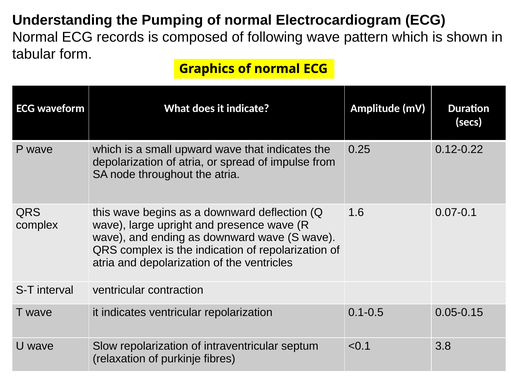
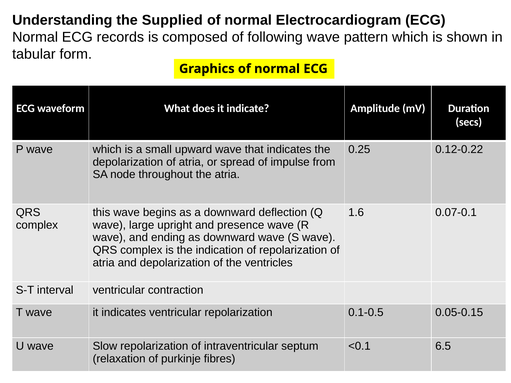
Pumping: Pumping -> Supplied (172, 20)
3.8: 3.8 -> 6.5 (443, 346)
